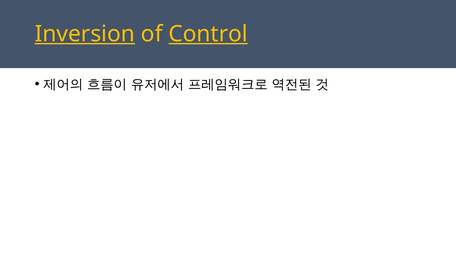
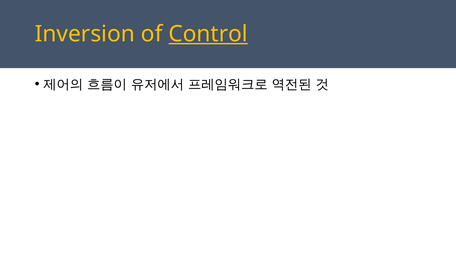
Inversion underline: present -> none (85, 34)
